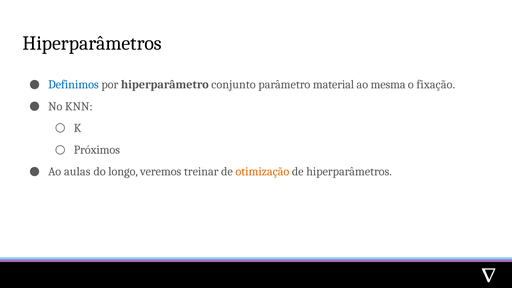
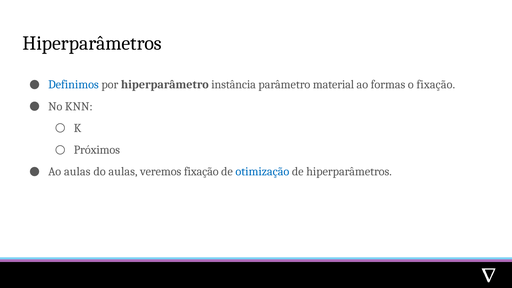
conjunto: conjunto -> instância (234, 85)
mesma: mesma -> formas (388, 85)
do longo: longo -> aulas (123, 172)
veremos treinar: treinar -> fixação (201, 172)
otimização colour: orange -> blue (262, 172)
